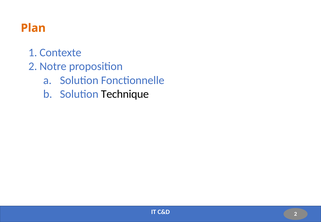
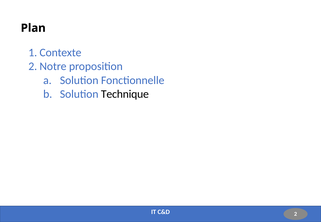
Plan colour: orange -> black (33, 28)
